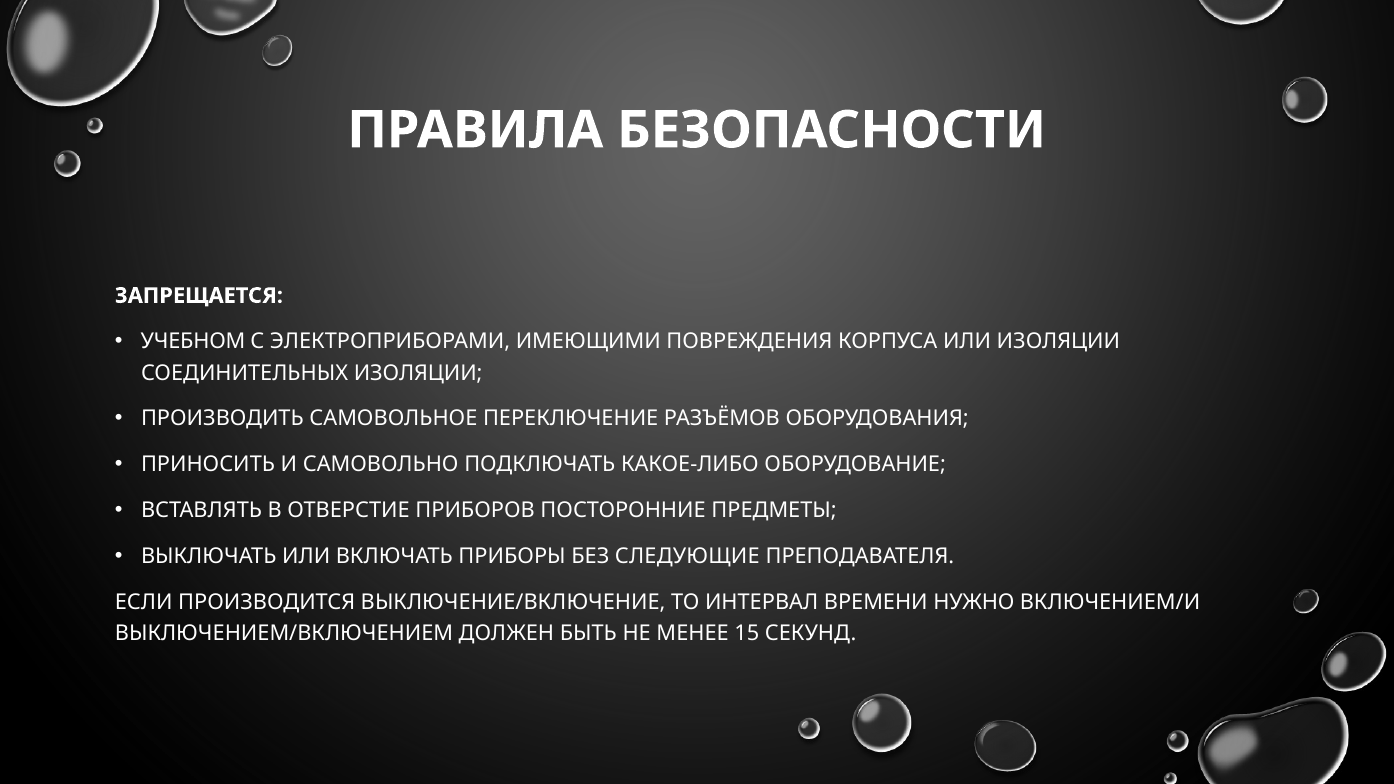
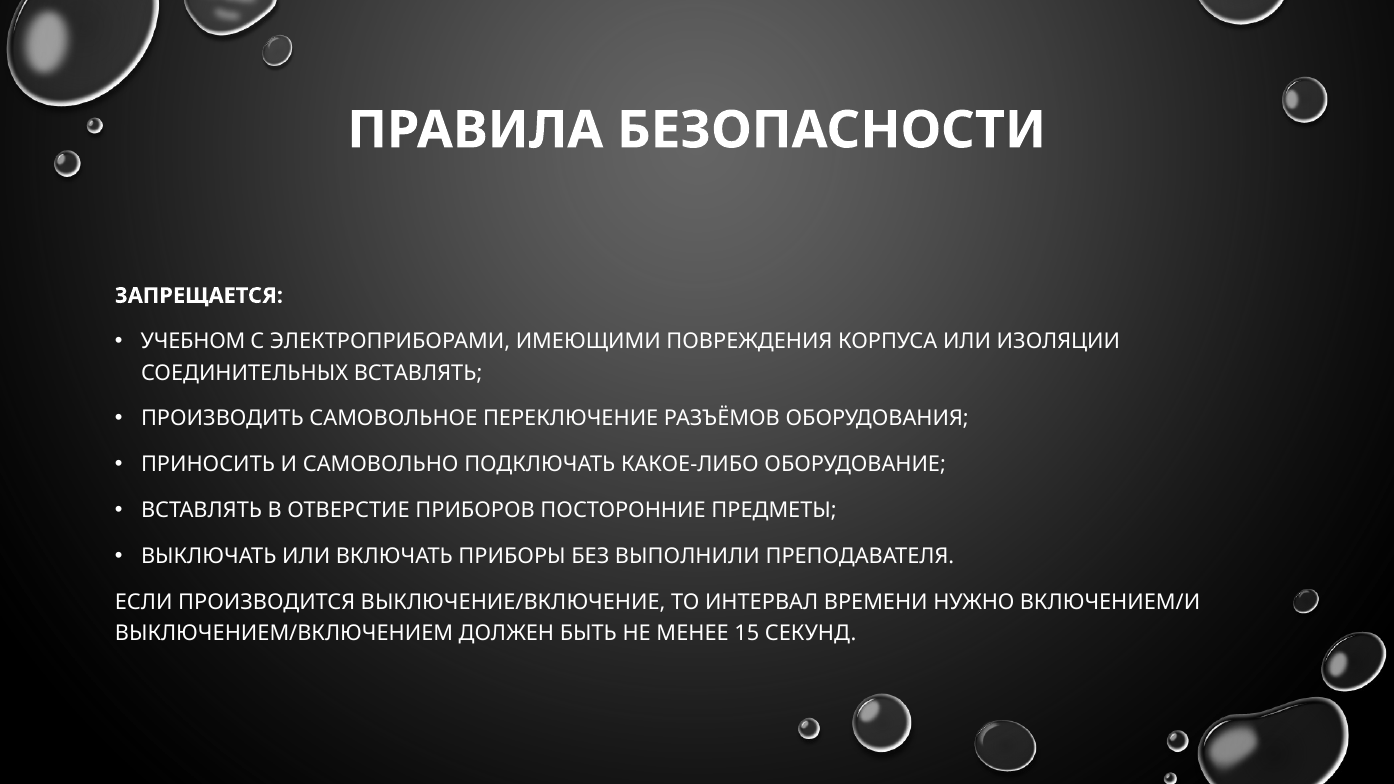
СОЕДИНИТЕЛЬНЫХ ИЗОЛЯЦИИ: ИЗОЛЯЦИИ -> ВСТАВЛЯТЬ (418, 373)
СЛЕДУЮЩИЕ: СЛЕДУЮЩИЕ -> ВЫПОЛНИЛИ (687, 557)
